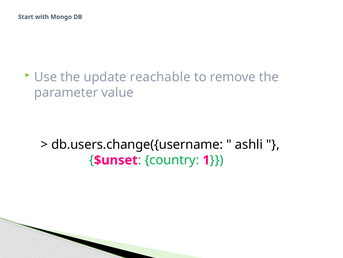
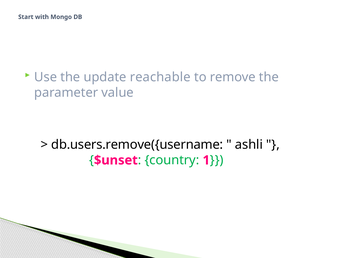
db.users.change({username: db.users.change({username -> db.users.remove({username (137, 144)
